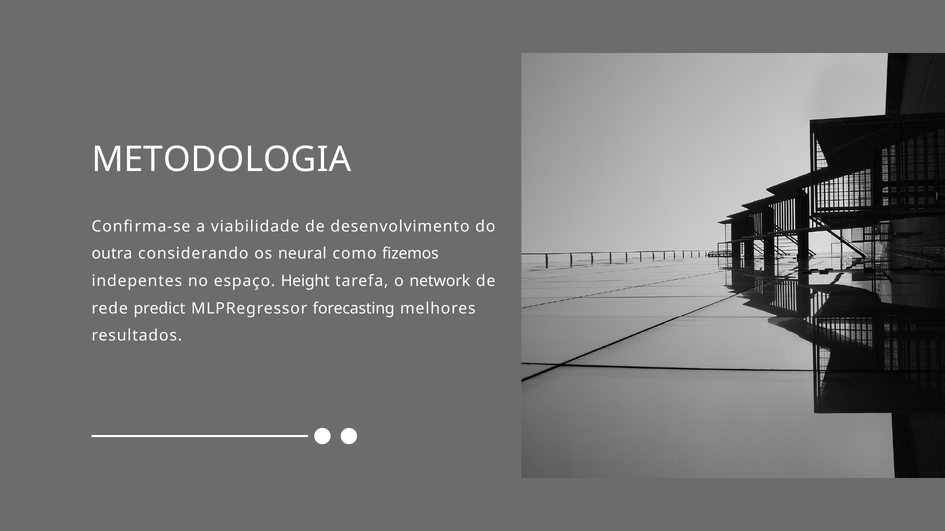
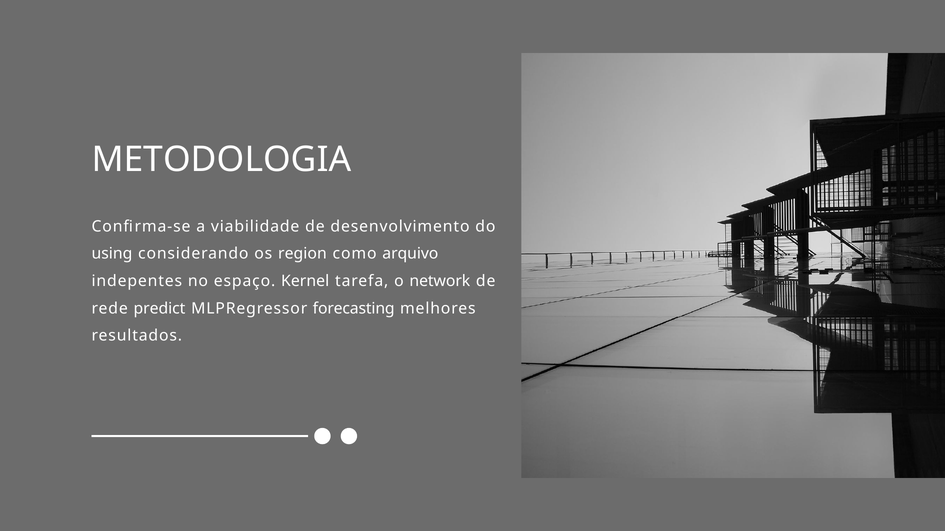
outra: outra -> using (112, 254)
neural: neural -> region (302, 254)
fizemos: fizemos -> arquivo (410, 254)
Height: Height -> Kernel (305, 281)
